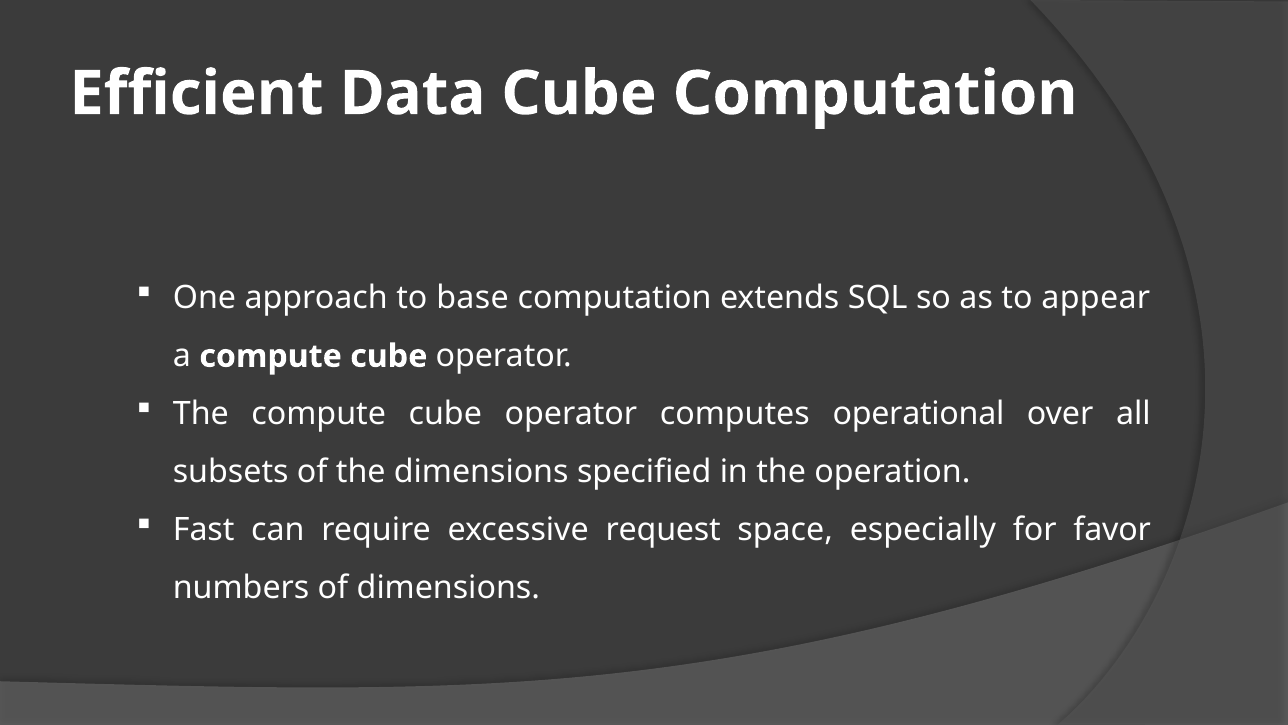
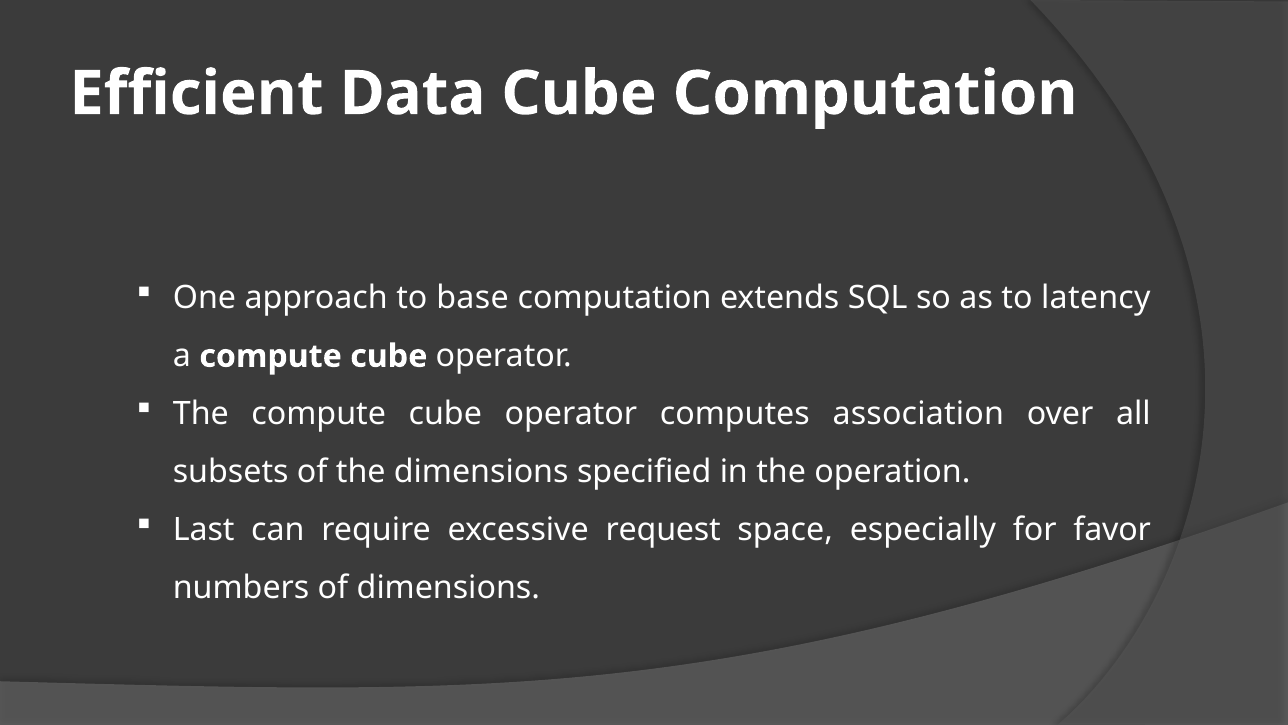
appear: appear -> latency (1096, 298)
operational: operational -> association (918, 414)
Fast: Fast -> Last (204, 530)
